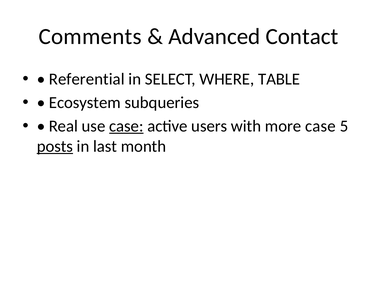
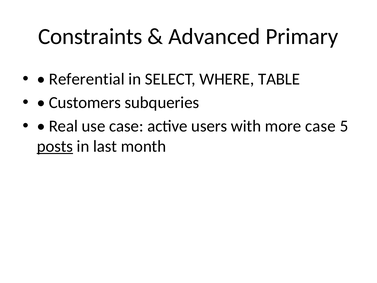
Comments: Comments -> Constraints (90, 36)
Contact: Contact -> Primary (302, 36)
Ecosystem: Ecosystem -> Customers (85, 103)
case underline: present -> none (126, 126)
